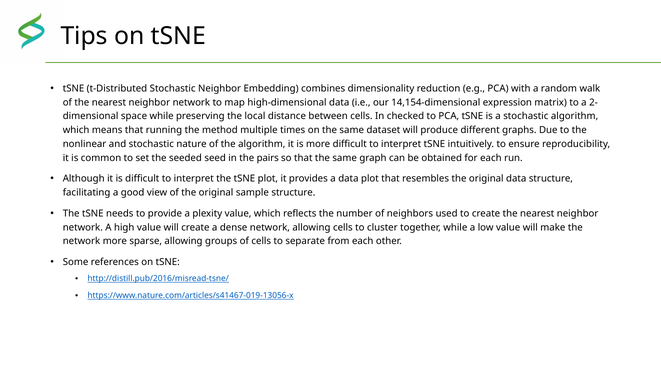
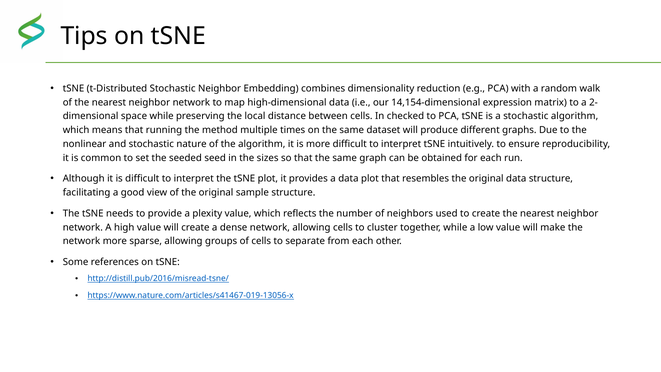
pairs: pairs -> sizes (268, 158)
